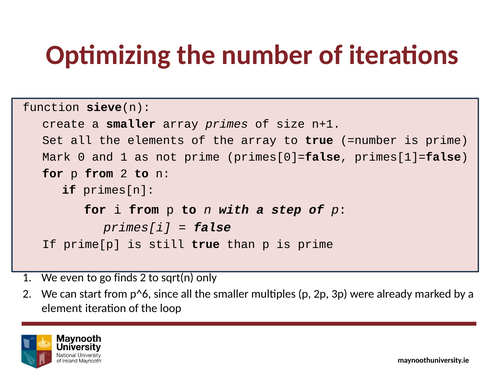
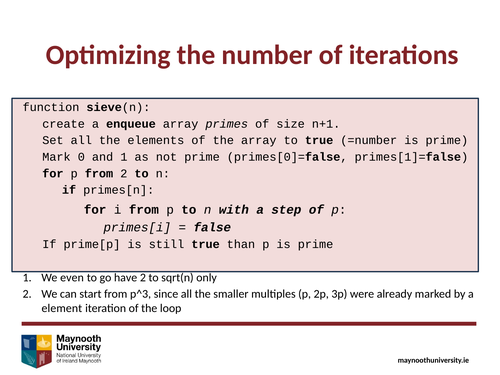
a smaller: smaller -> enqueue (131, 124)
finds: finds -> have (126, 278)
p^6: p^6 -> p^3 (141, 294)
